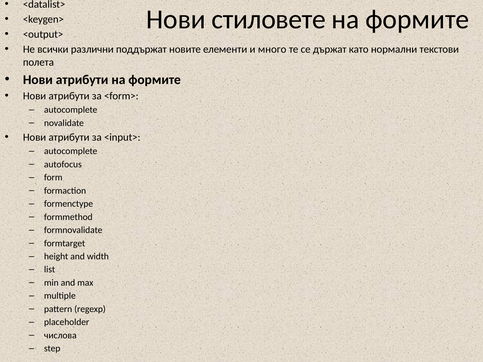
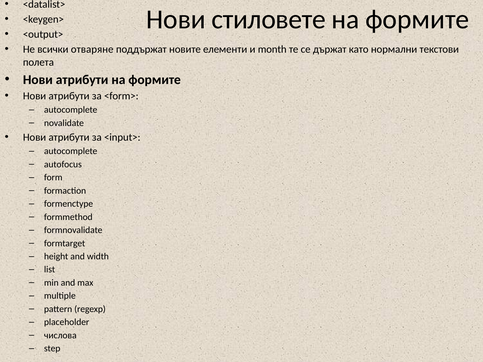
различни: различни -> отваряне (92, 49)
много: много -> month (272, 49)
